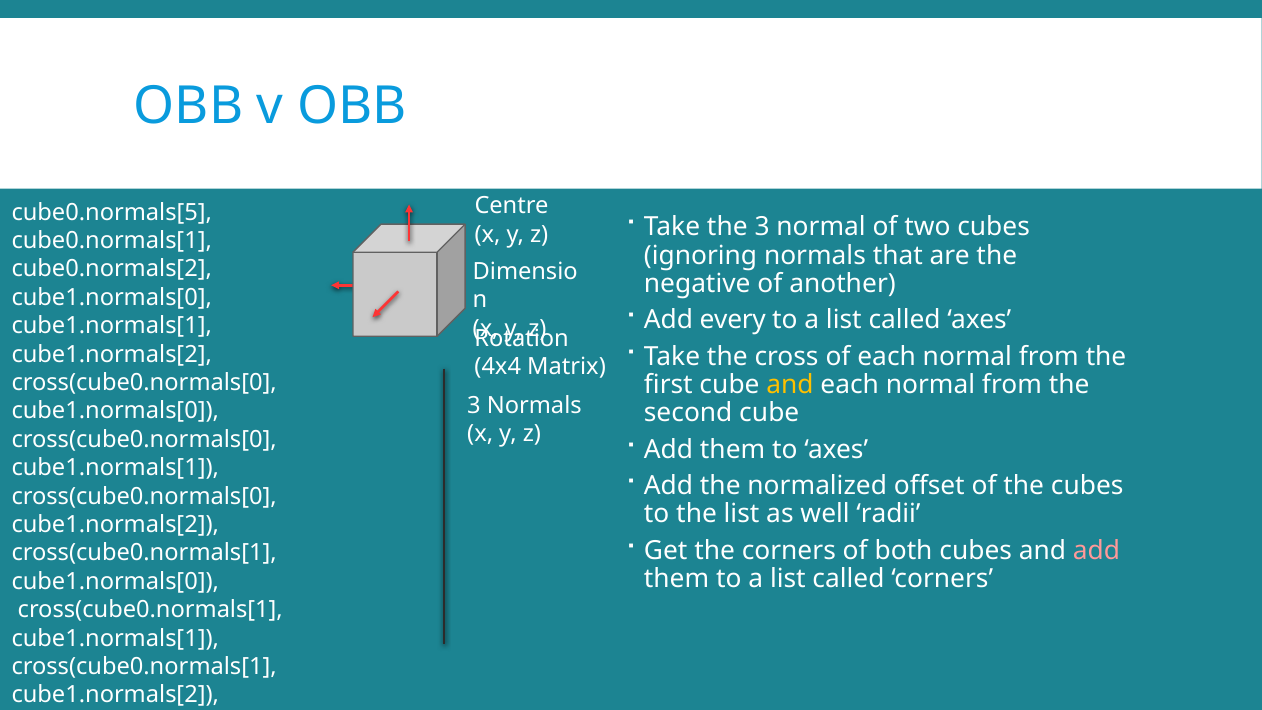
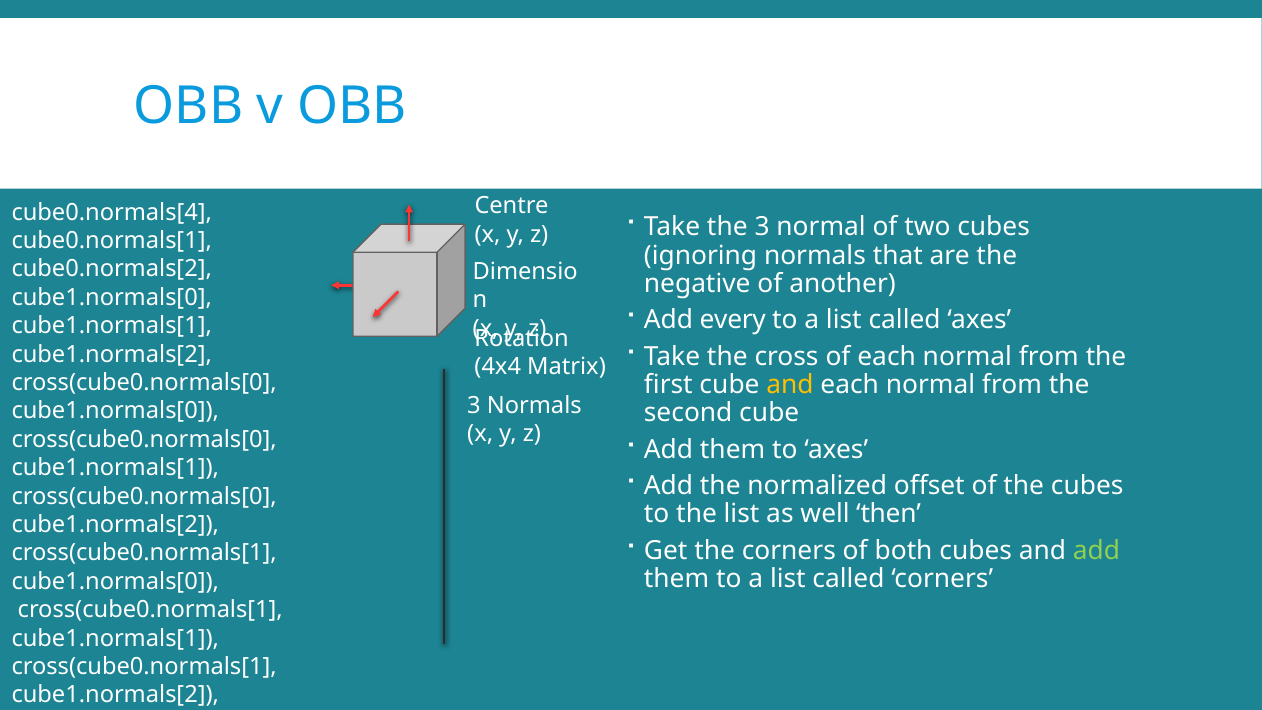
cube0.normals[5: cube0.normals[5 -> cube0.normals[4 (112, 212)
radii: radii -> then (889, 514)
add colour: pink -> light green (1096, 550)
